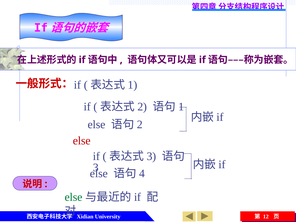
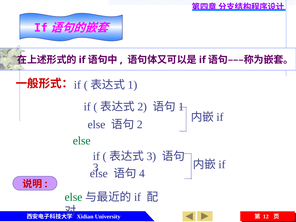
else colour: red -> green (82, 141)
